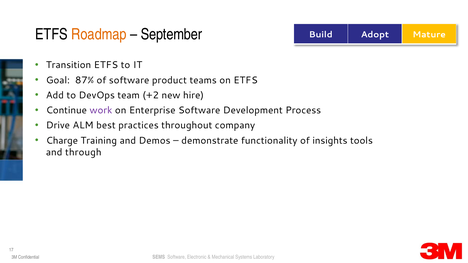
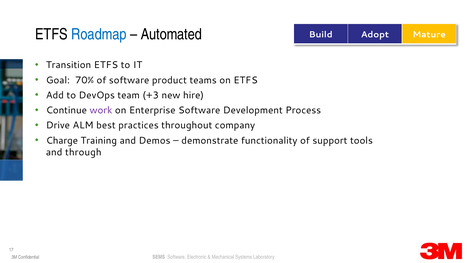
Roadmap colour: orange -> blue (99, 34)
September: September -> Automated (171, 34)
87%: 87% -> 70% (85, 80)
+2: +2 -> +3 (151, 95)
insights: insights -> support (330, 141)
